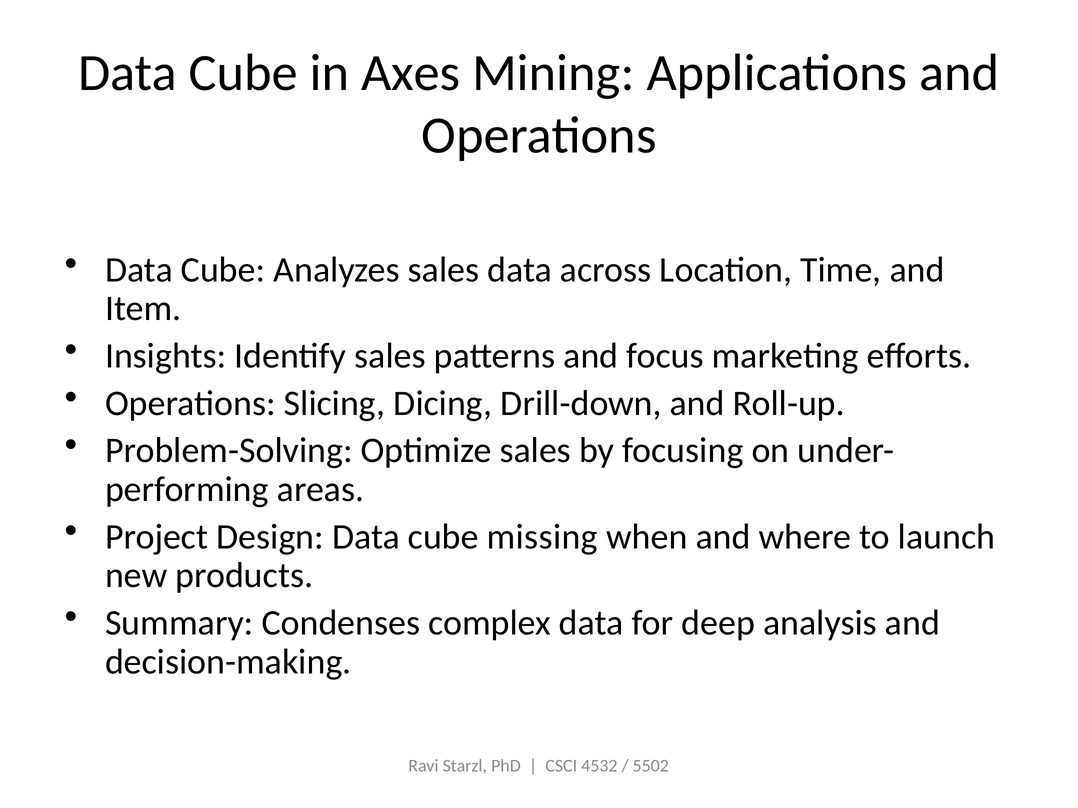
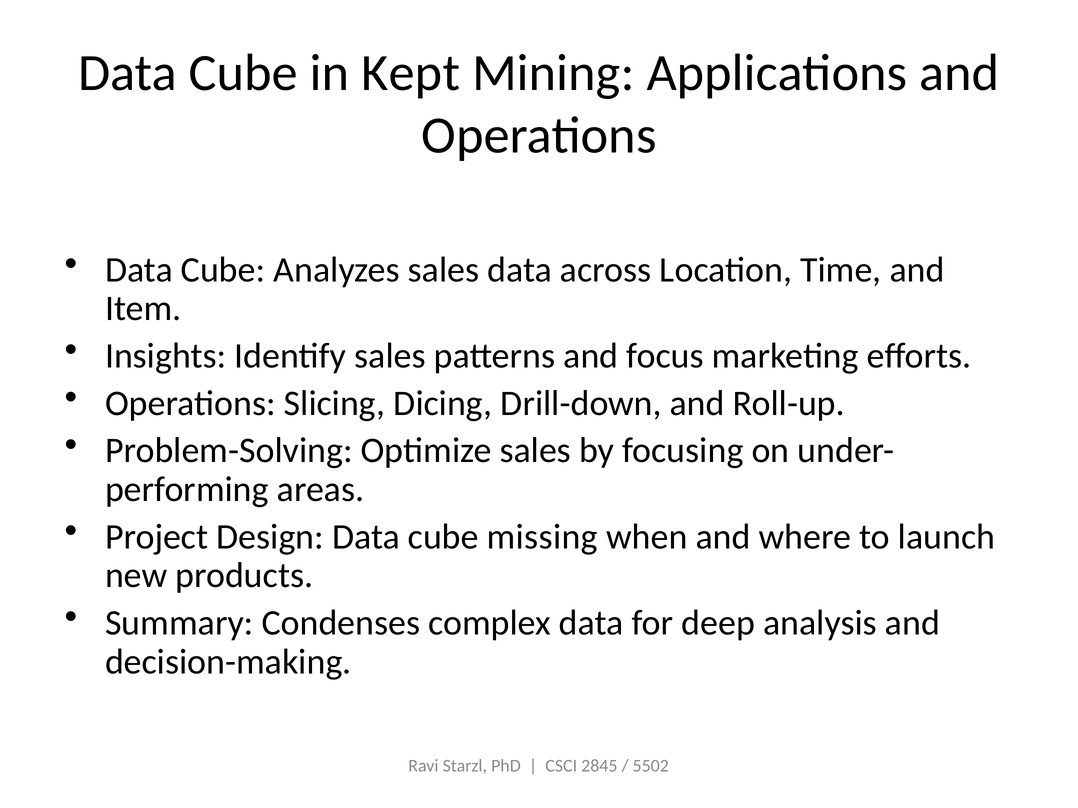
Axes: Axes -> Kept (411, 73)
4532: 4532 -> 2845 (599, 766)
